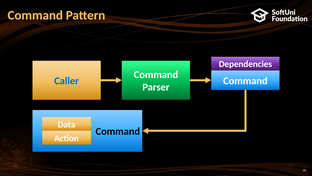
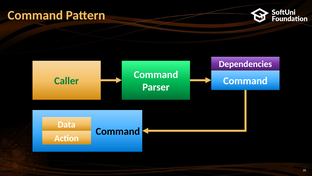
Caller colour: blue -> green (67, 81)
